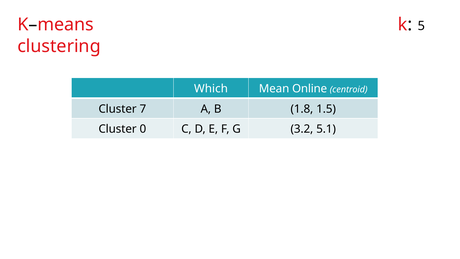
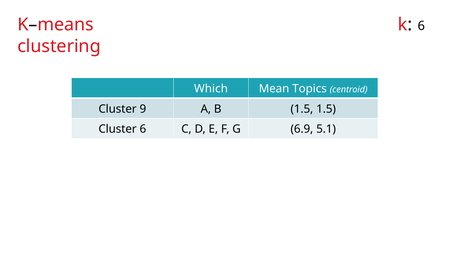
k 5: 5 -> 6 (421, 26)
Online: Online -> Topics (310, 89)
7: 7 -> 9 (143, 109)
B 1.8: 1.8 -> 1.5 (302, 109)
Cluster 0: 0 -> 6 (143, 129)
3.2: 3.2 -> 6.9 (302, 129)
